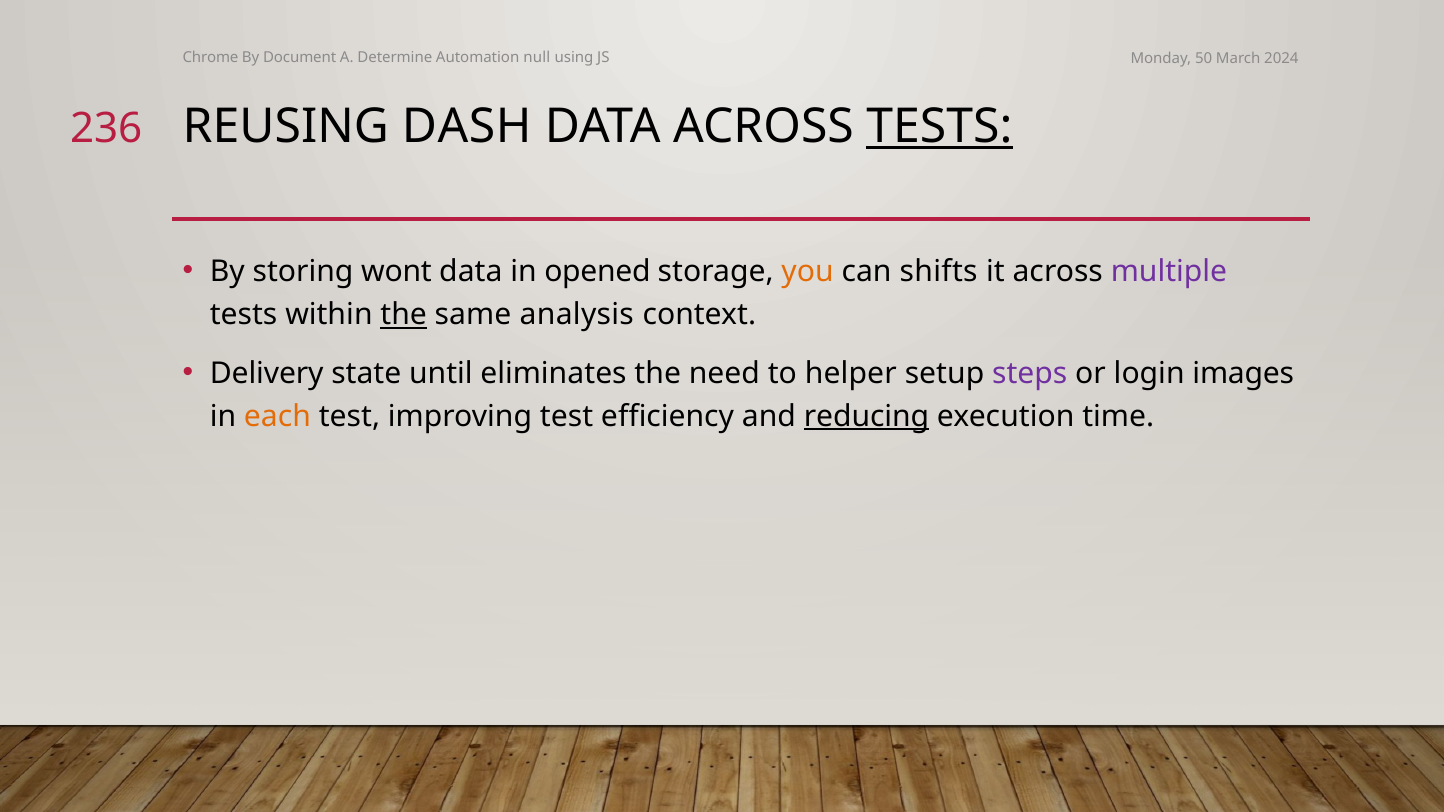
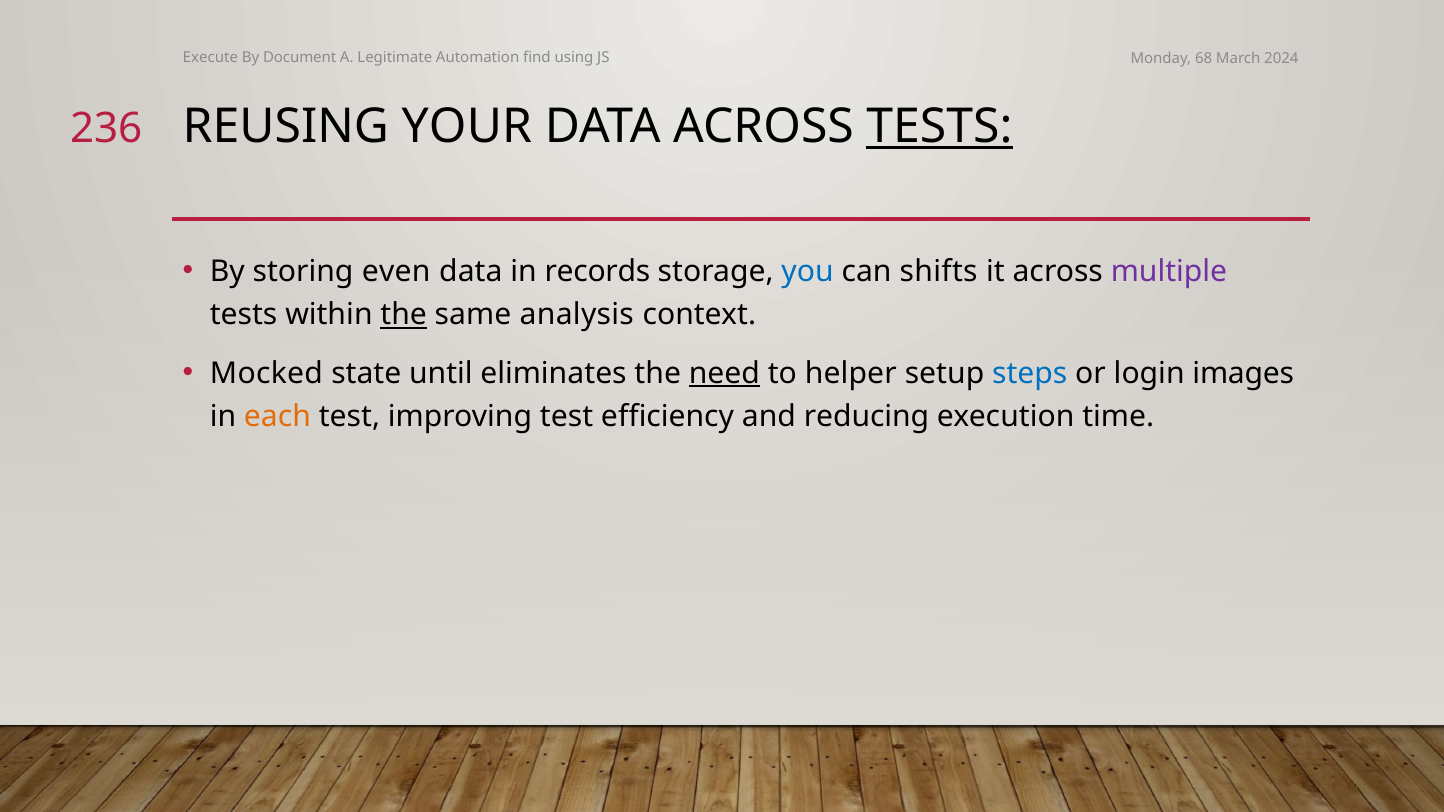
Chrome: Chrome -> Execute (210, 57)
Determine: Determine -> Legitimate (395, 57)
null: null -> find (537, 57)
50: 50 -> 68 (1204, 58)
DASH: DASH -> YOUR (467, 126)
wont: wont -> even (396, 272)
opened: opened -> records (597, 272)
you colour: orange -> blue (808, 272)
Delivery: Delivery -> Mocked (266, 373)
need underline: none -> present (724, 373)
steps colour: purple -> blue (1030, 373)
reducing underline: present -> none (866, 417)
